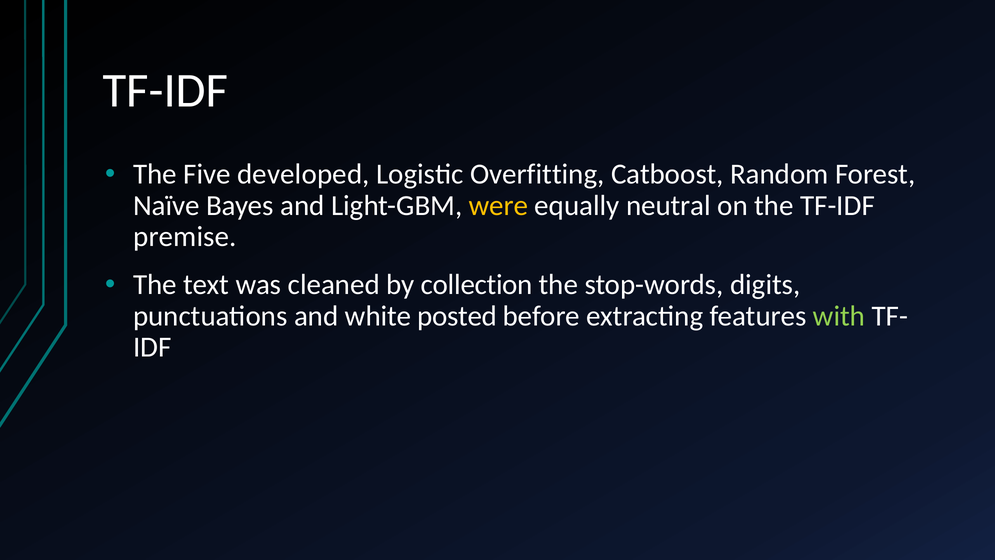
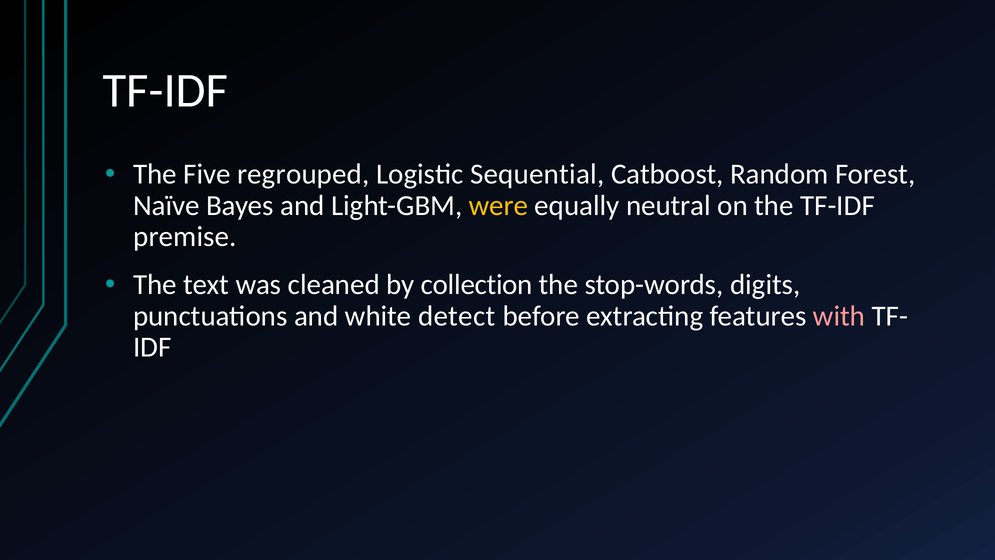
developed: developed -> regrouped (303, 174)
Overfitting: Overfitting -> Sequential (537, 174)
posted: posted -> detect (457, 316)
with colour: light green -> pink (839, 316)
